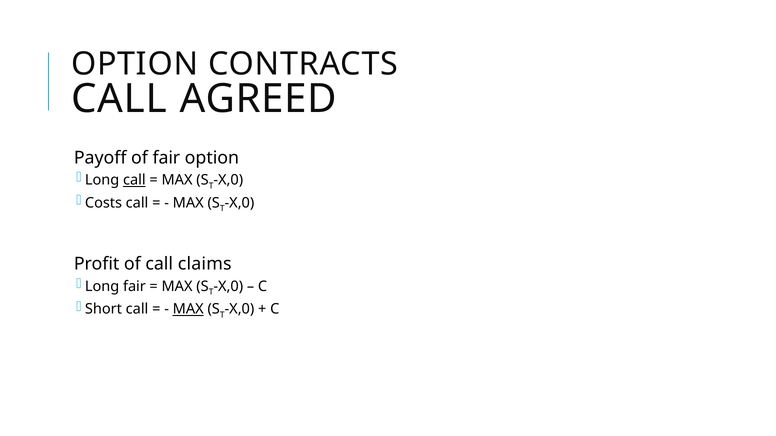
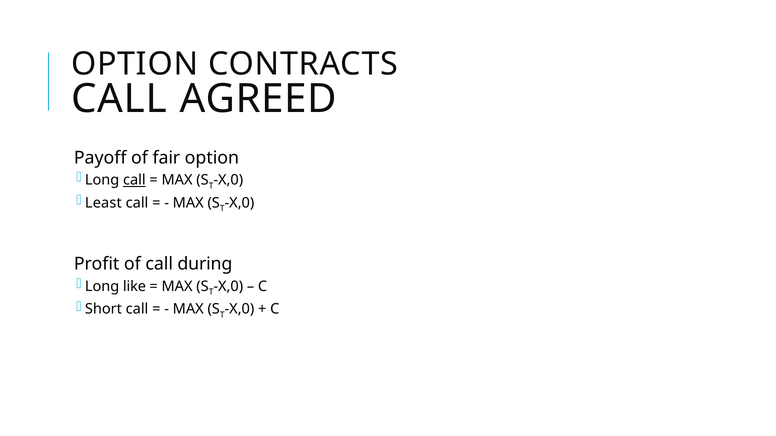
Costs: Costs -> Least (103, 203)
claims: claims -> during (205, 264)
Long fair: fair -> like (134, 287)
MAX underline: present -> none (188, 310)
